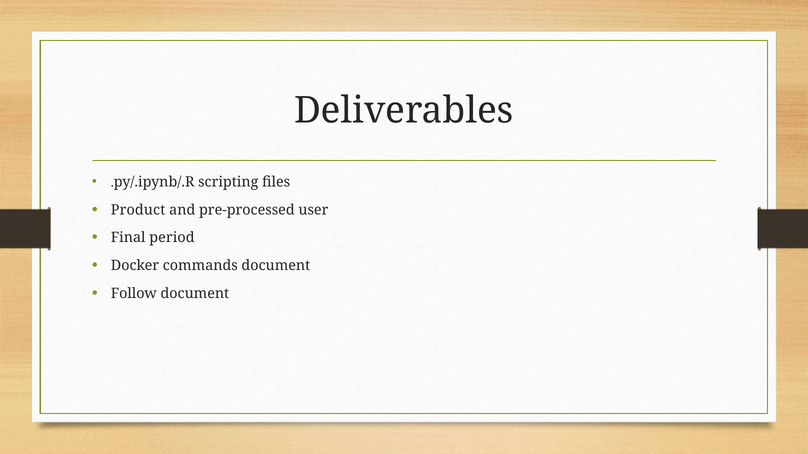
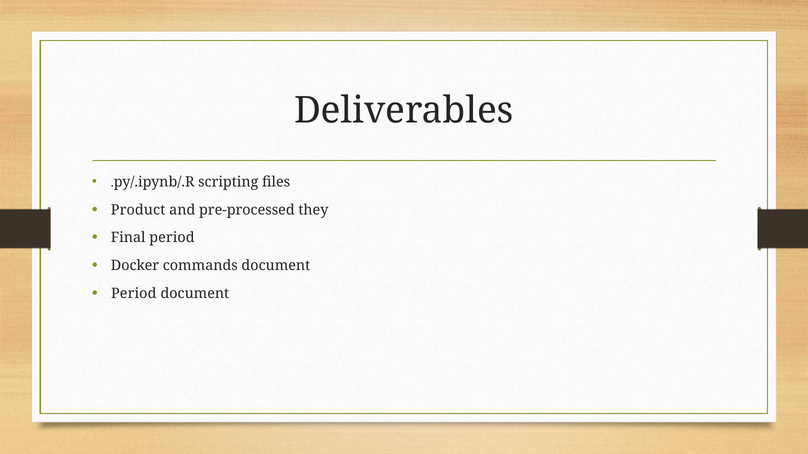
user: user -> they (313, 210)
Follow: Follow -> Period (134, 294)
